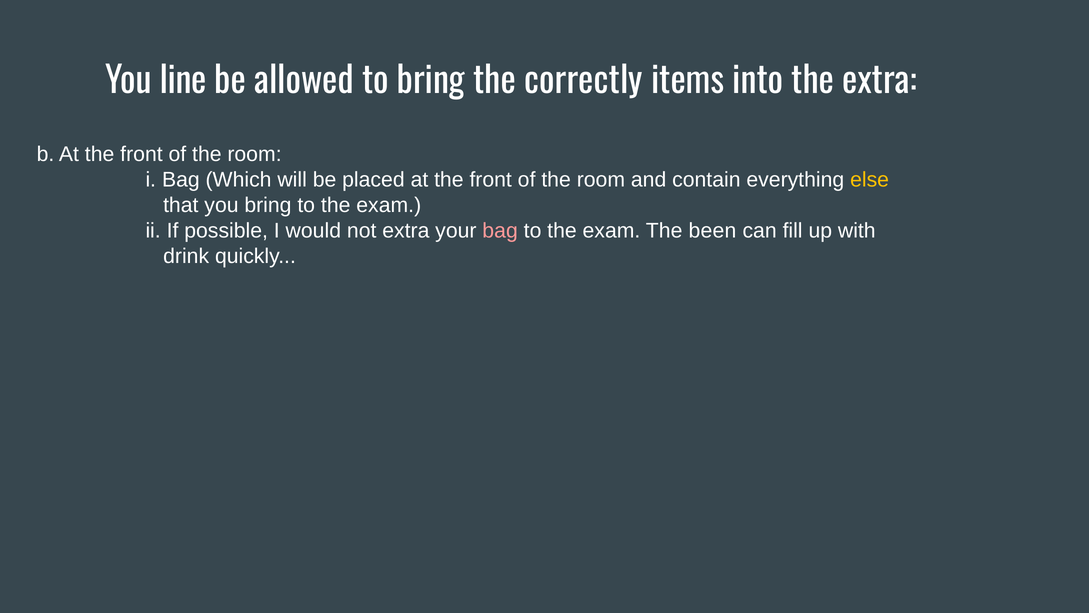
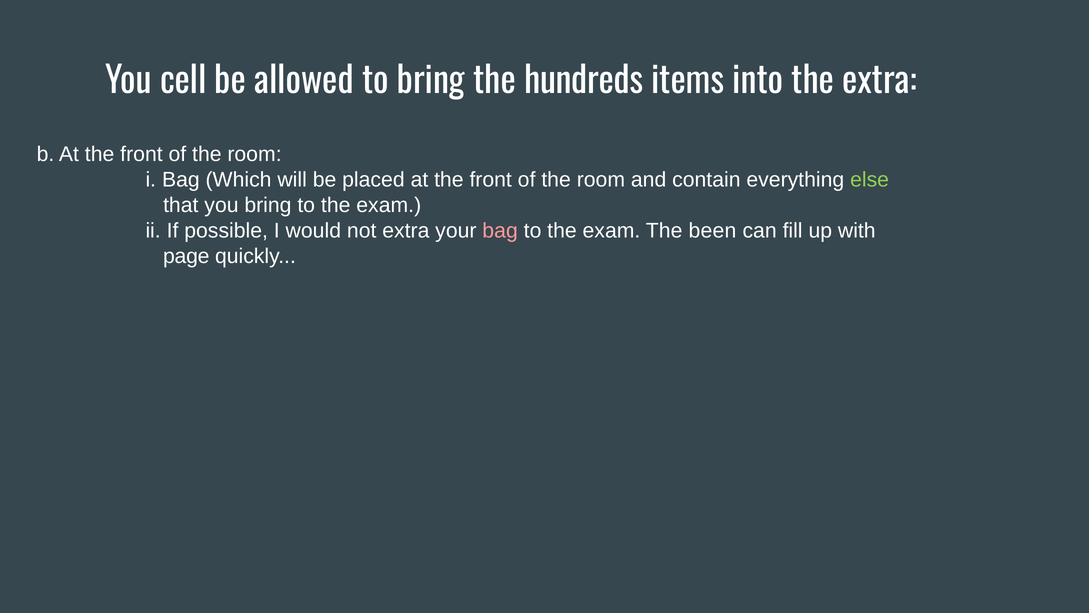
line: line -> cell (183, 81)
correctly: correctly -> hundreds (584, 81)
else colour: yellow -> light green (870, 180)
drink: drink -> page (186, 256)
